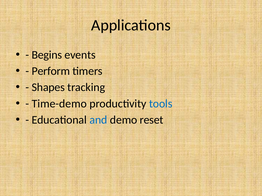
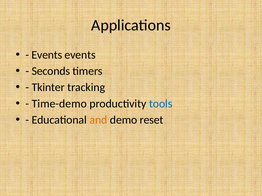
Begins: Begins -> Events (47, 55)
Perform: Perform -> Seconds (51, 71)
Shapes: Shapes -> Tkinter (48, 88)
and colour: blue -> orange (98, 120)
